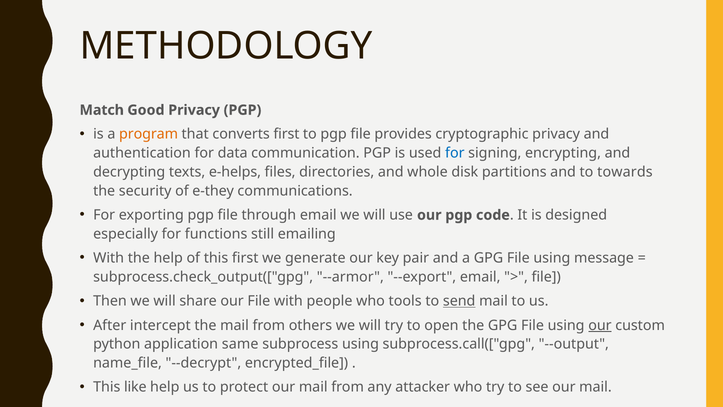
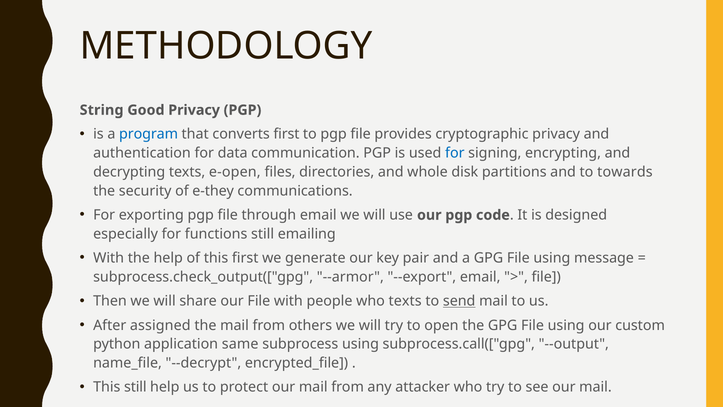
Match: Match -> String (102, 110)
program colour: orange -> blue (149, 134)
e-helps: e-helps -> e-open (235, 172)
who tools: tools -> texts (405, 301)
intercept: intercept -> assigned (160, 325)
our underline: present -> none (600, 325)
This like: like -> still (135, 387)
